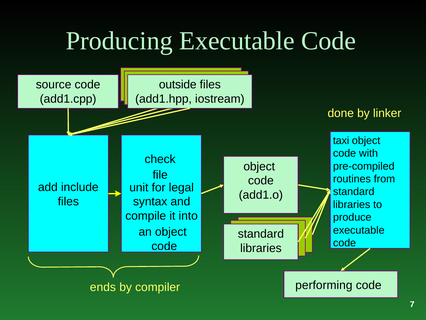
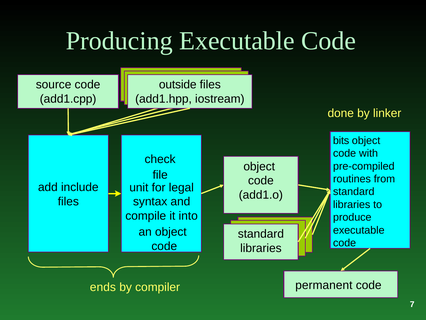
taxi: taxi -> bits (341, 140)
performing: performing -> permanent (324, 285)
